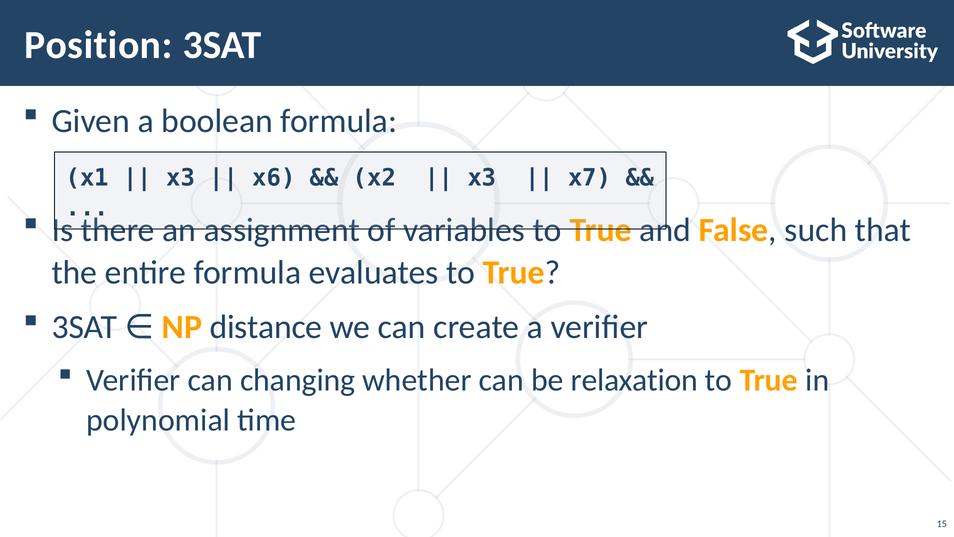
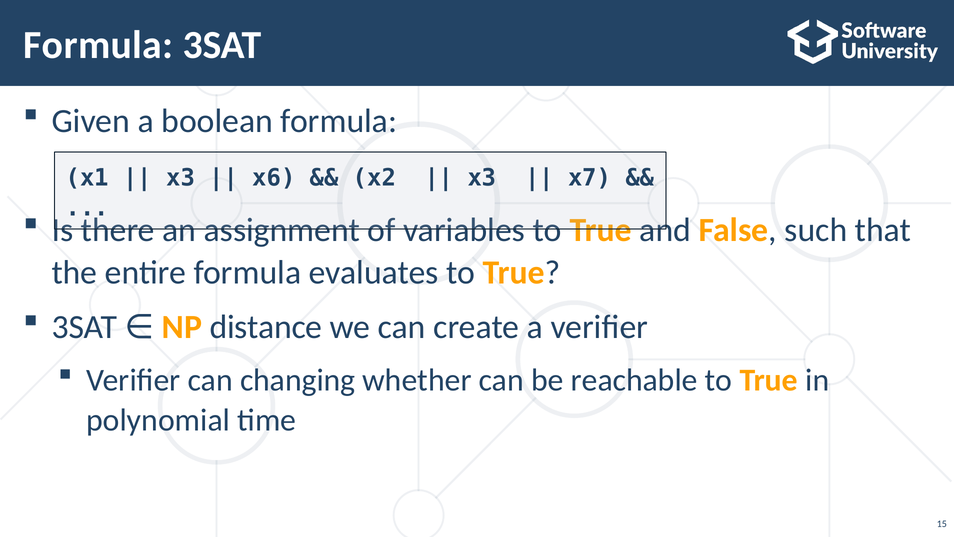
Position: Position -> Formula (98, 45)
relaxation: relaxation -> reachable (634, 380)
